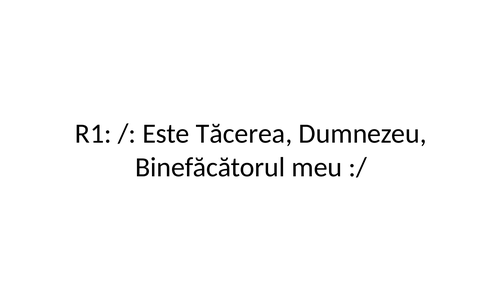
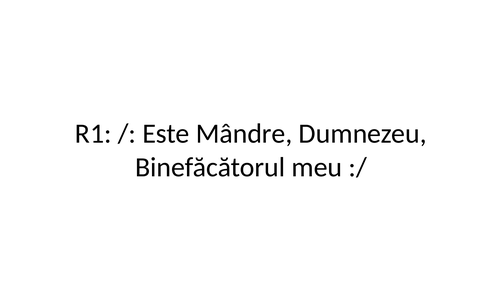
Tăcerea: Tăcerea -> Mândre (244, 134)
